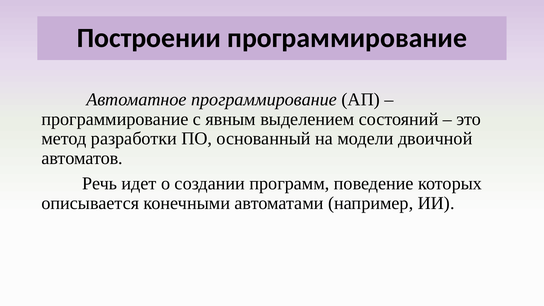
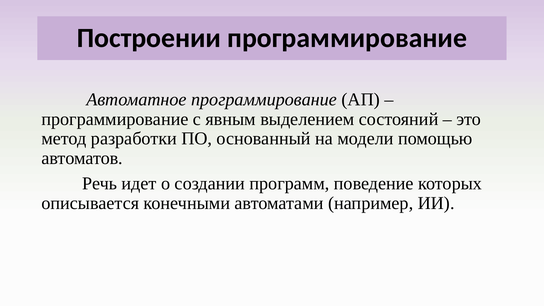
двоичной: двоичной -> помощью (435, 139)
